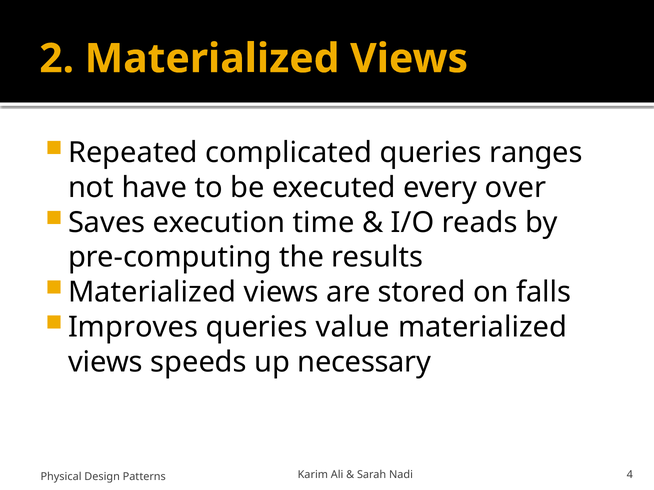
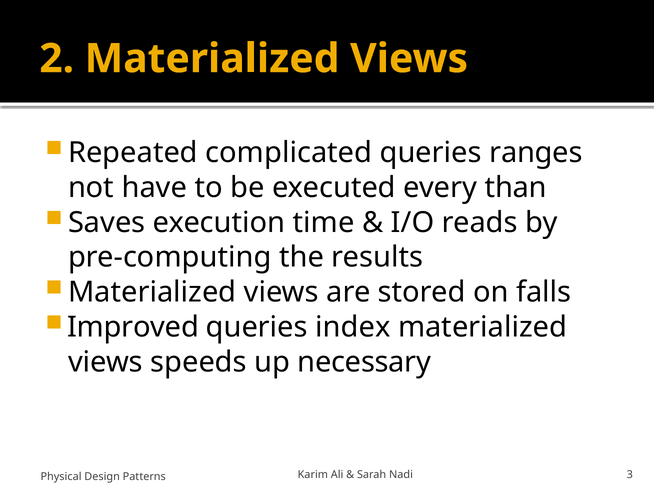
over: over -> than (516, 188)
Improves: Improves -> Improved (133, 327)
value: value -> index (353, 327)
4: 4 -> 3 (630, 475)
